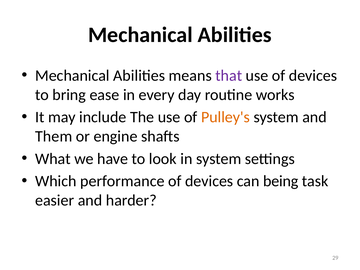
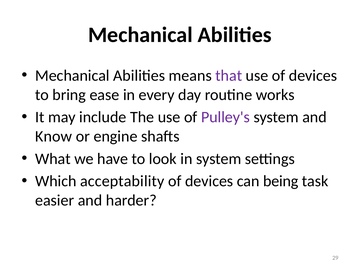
Pulley's colour: orange -> purple (225, 117)
Them: Them -> Know (54, 136)
performance: performance -> acceptability (122, 181)
